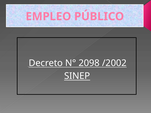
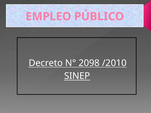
/2002: /2002 -> /2010 (114, 63)
